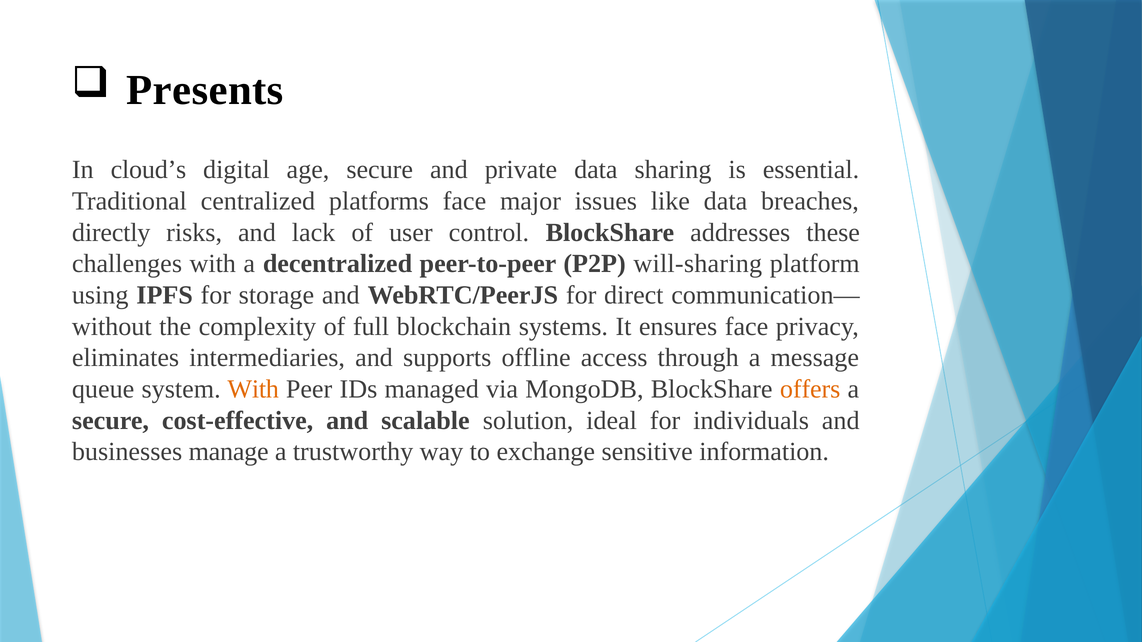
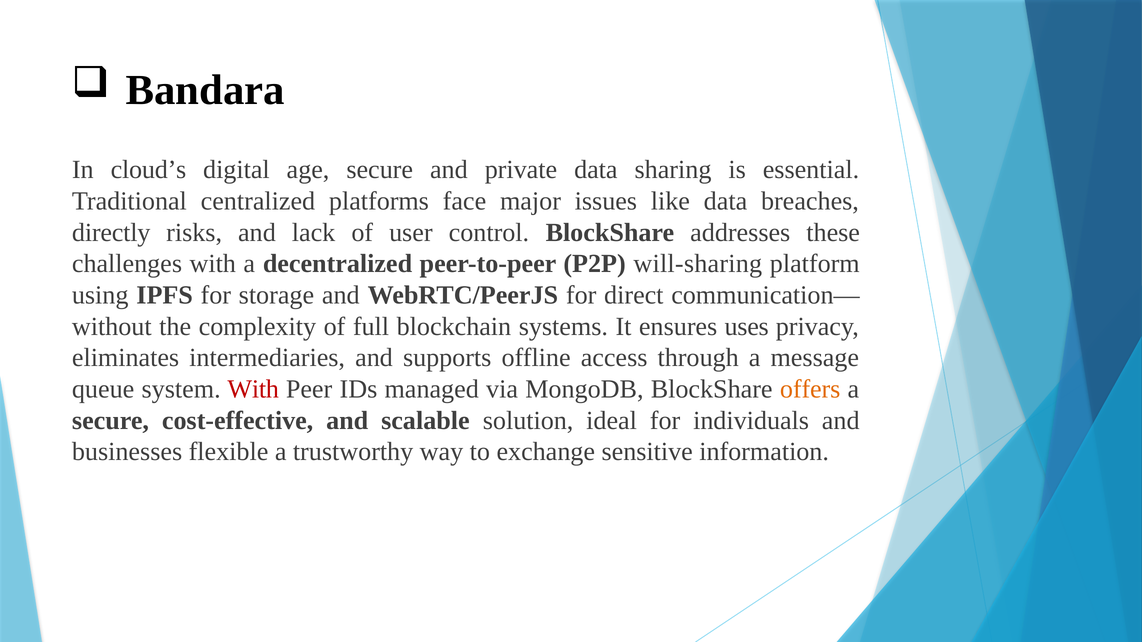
Presents: Presents -> Bandara (205, 90)
ensures face: face -> uses (747, 327)
With colour: orange -> red (253, 389)
manage: manage -> flexible (229, 452)
